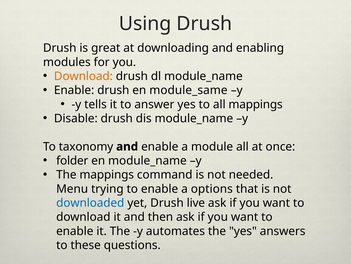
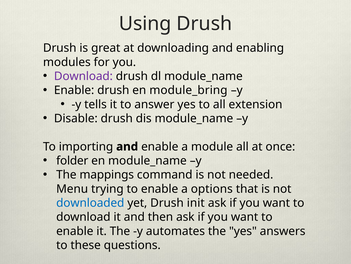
Download colour: orange -> purple (83, 76)
module_same: module_same -> module_bring (188, 90)
all mappings: mappings -> extension (256, 104)
taxonomy: taxonomy -> importing (86, 146)
live: live -> init (196, 202)
